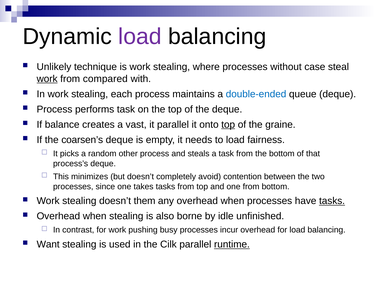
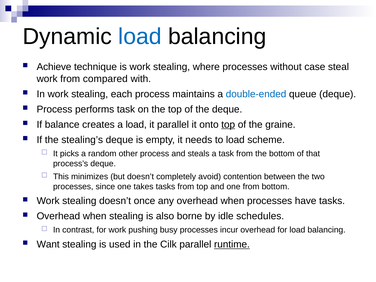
load colour: purple -> blue (140, 37)
Unlikely: Unlikely -> Achieve (54, 67)
work underline: present -> none (47, 79)
a vast: vast -> load (136, 125)
coarsen’s: coarsen’s -> stealing’s (82, 140)
fairness: fairness -> scheme (266, 140)
them: them -> once (145, 201)
tasks underline: present -> none (332, 201)
unfinished: unfinished -> schedules (260, 216)
